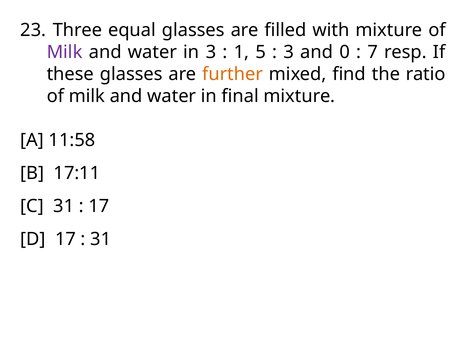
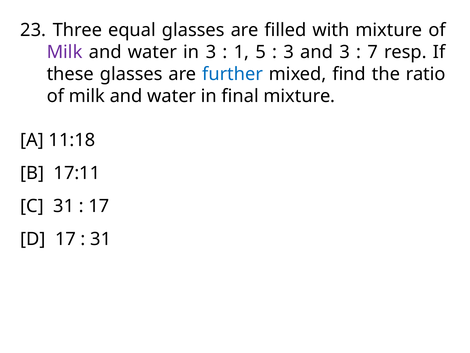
and 0: 0 -> 3 (345, 52)
further colour: orange -> blue (233, 74)
11:58: 11:58 -> 11:18 (72, 140)
